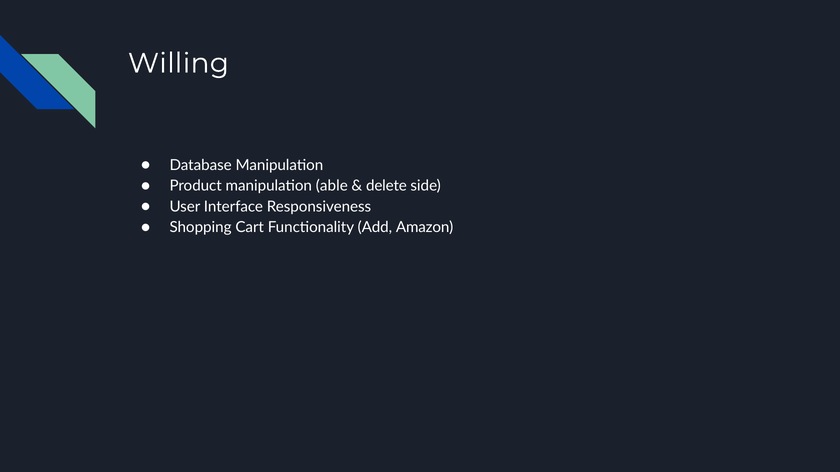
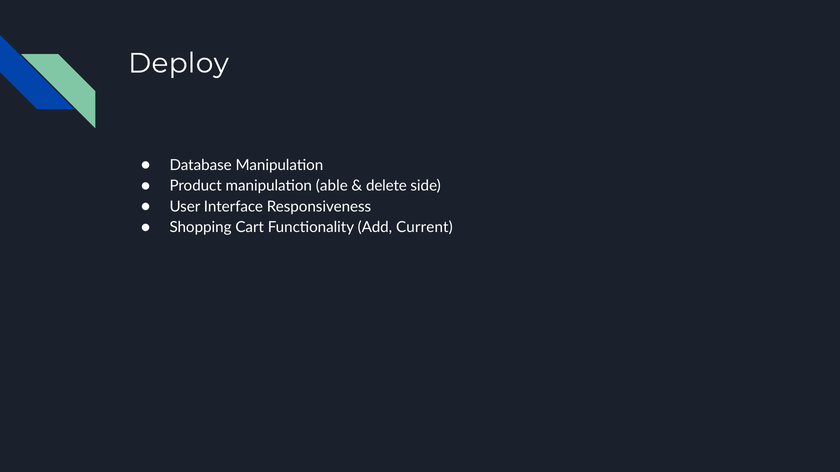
Willing: Willing -> Deploy (178, 63)
Amazon: Amazon -> Current (424, 228)
